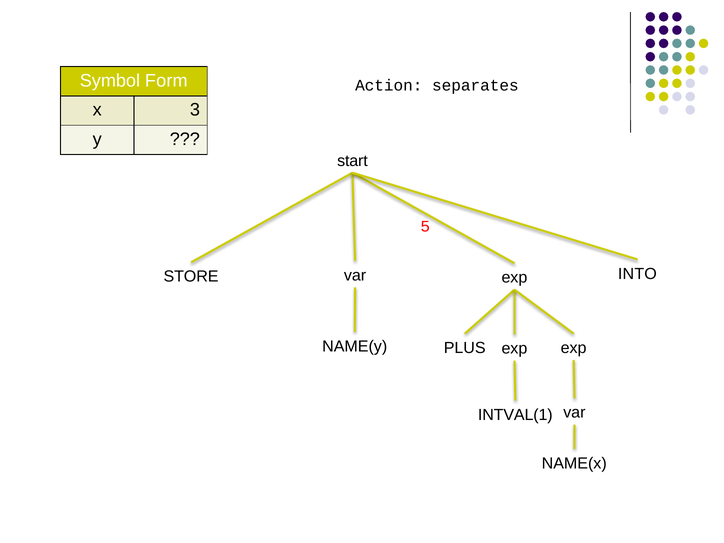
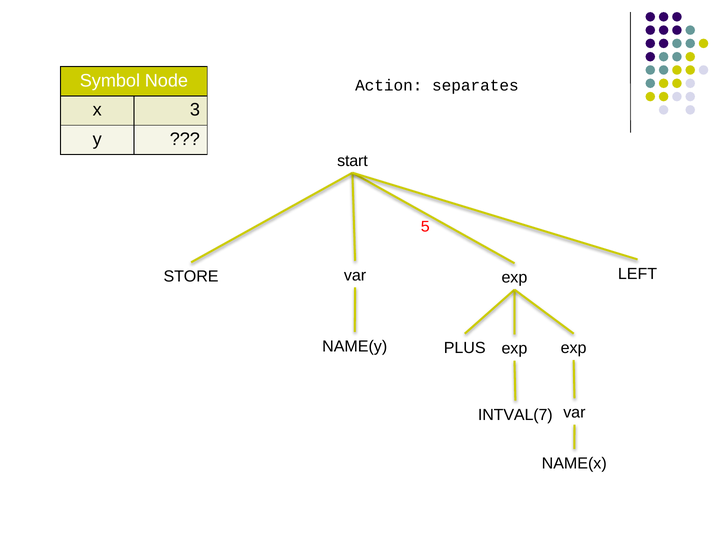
Form: Form -> Node (166, 81)
INTO: INTO -> LEFT (638, 274)
INTVAL(1: INTVAL(1 -> INTVAL(7 (515, 415)
